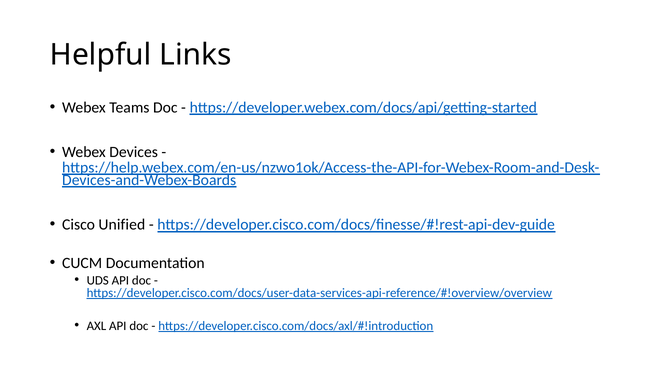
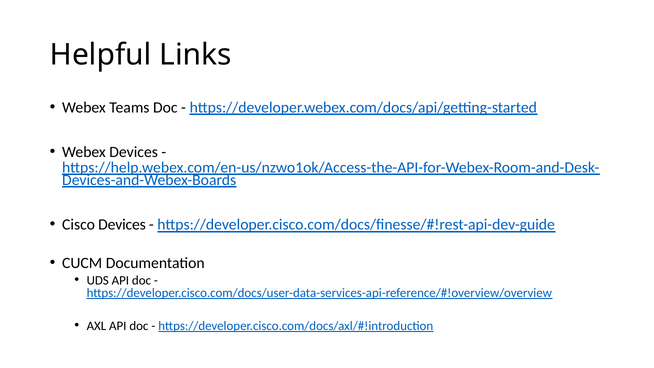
Cisco Unified: Unified -> Devices (122, 225)
